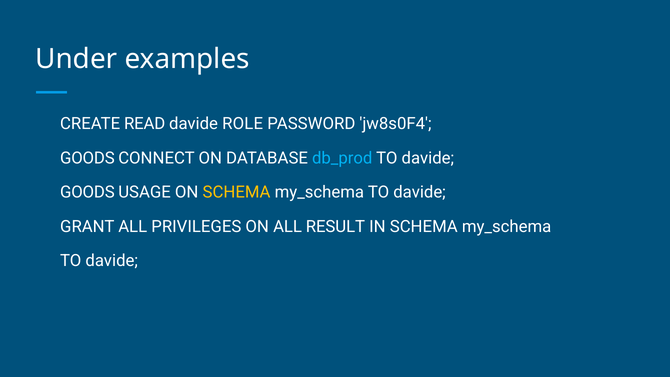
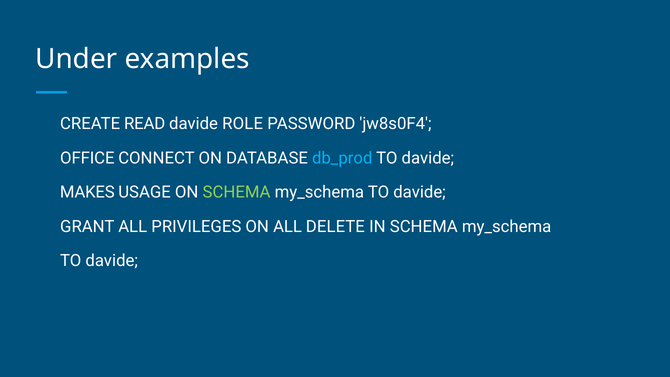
GOODS: GOODS -> OFFICE (87, 158)
GOODS: GOODS -> MAKES (87, 192)
SCHEMA colour: yellow -> light green (237, 192)
RESULT: RESULT -> DELETE (335, 226)
